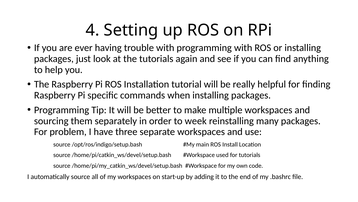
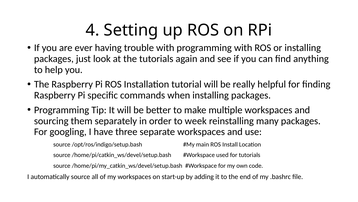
problem: problem -> googling (68, 131)
